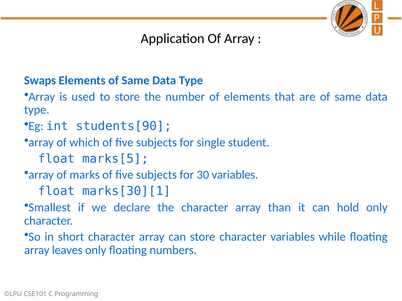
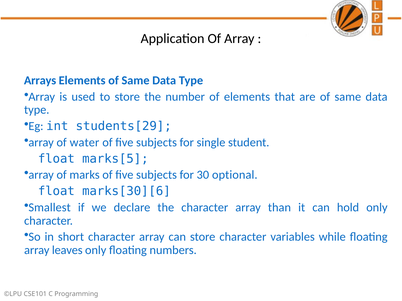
Swaps: Swaps -> Arrays (40, 81)
students[90: students[90 -> students[29 (124, 126)
which: which -> water (84, 143)
30 variables: variables -> optional (235, 175)
marks[30][1: marks[30][1 -> marks[30][6 (126, 191)
